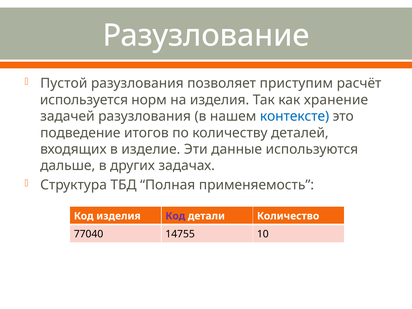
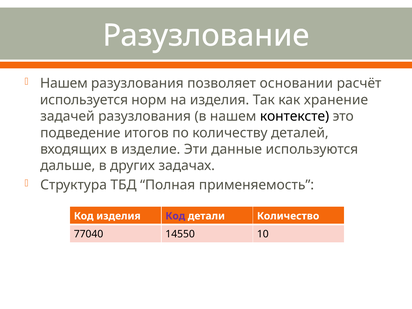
Пустой: Пустой -> Нашем (64, 83)
приступим: приступим -> основании (296, 83)
контексте colour: blue -> black (295, 116)
14755: 14755 -> 14550 (180, 234)
